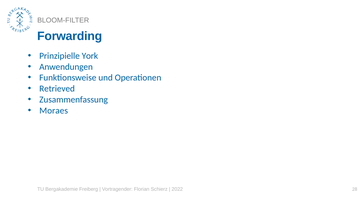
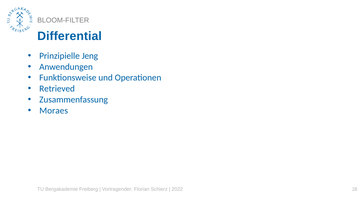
Forwarding: Forwarding -> Differential (70, 36)
York: York -> Jeng (90, 56)
